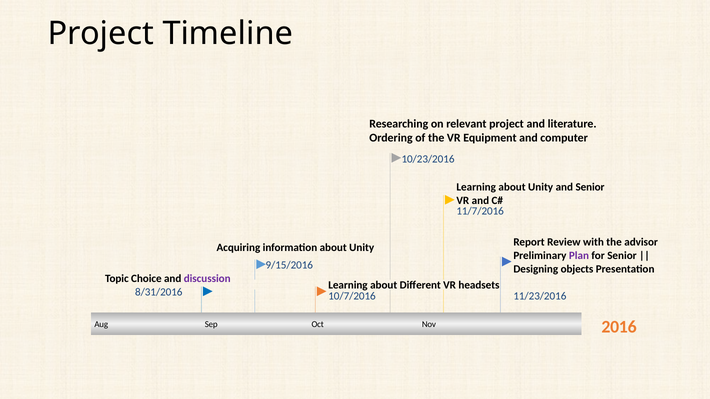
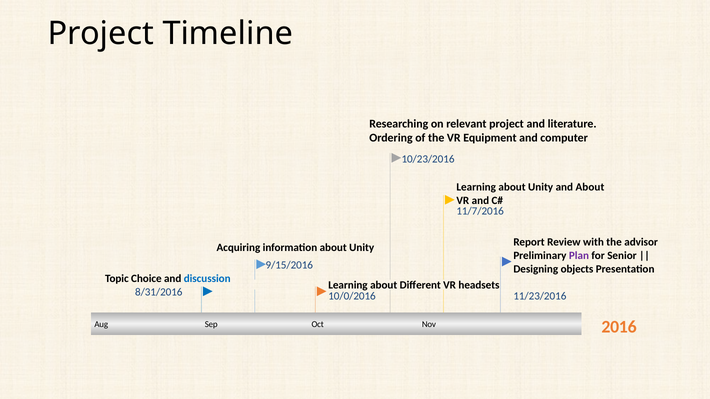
and Senior: Senior -> About (590, 187)
discussion colour: purple -> blue (207, 279)
10/7/2016: 10/7/2016 -> 10/0/2016 (352, 297)
